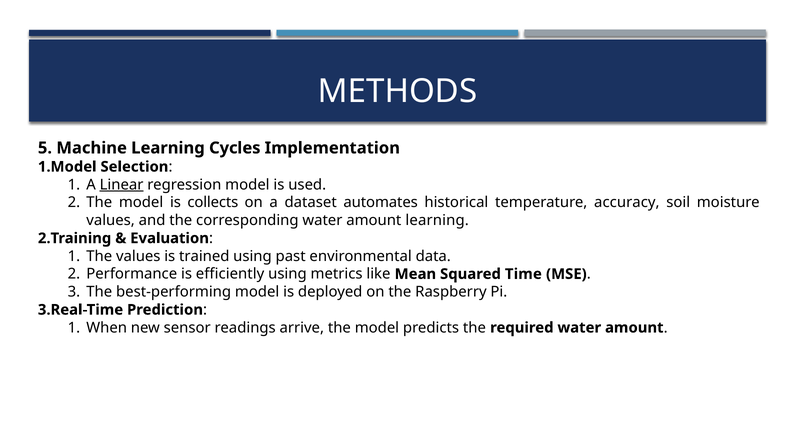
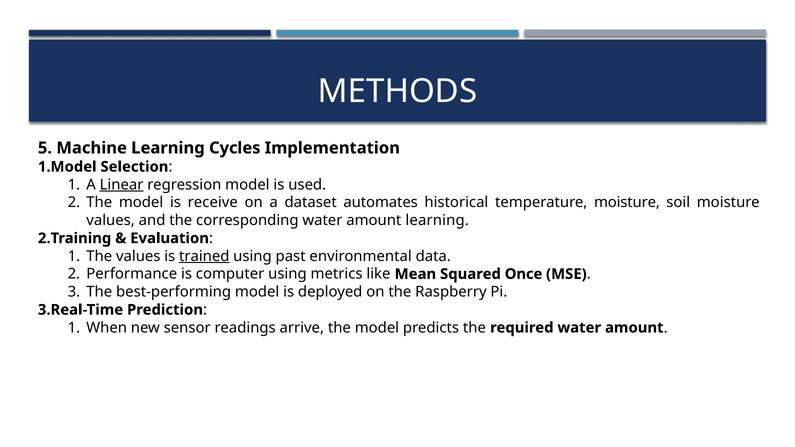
collects: collects -> receive (213, 203)
temperature accuracy: accuracy -> moisture (627, 203)
trained underline: none -> present (204, 256)
efficiently: efficiently -> computer (230, 274)
Time: Time -> Once (524, 274)
